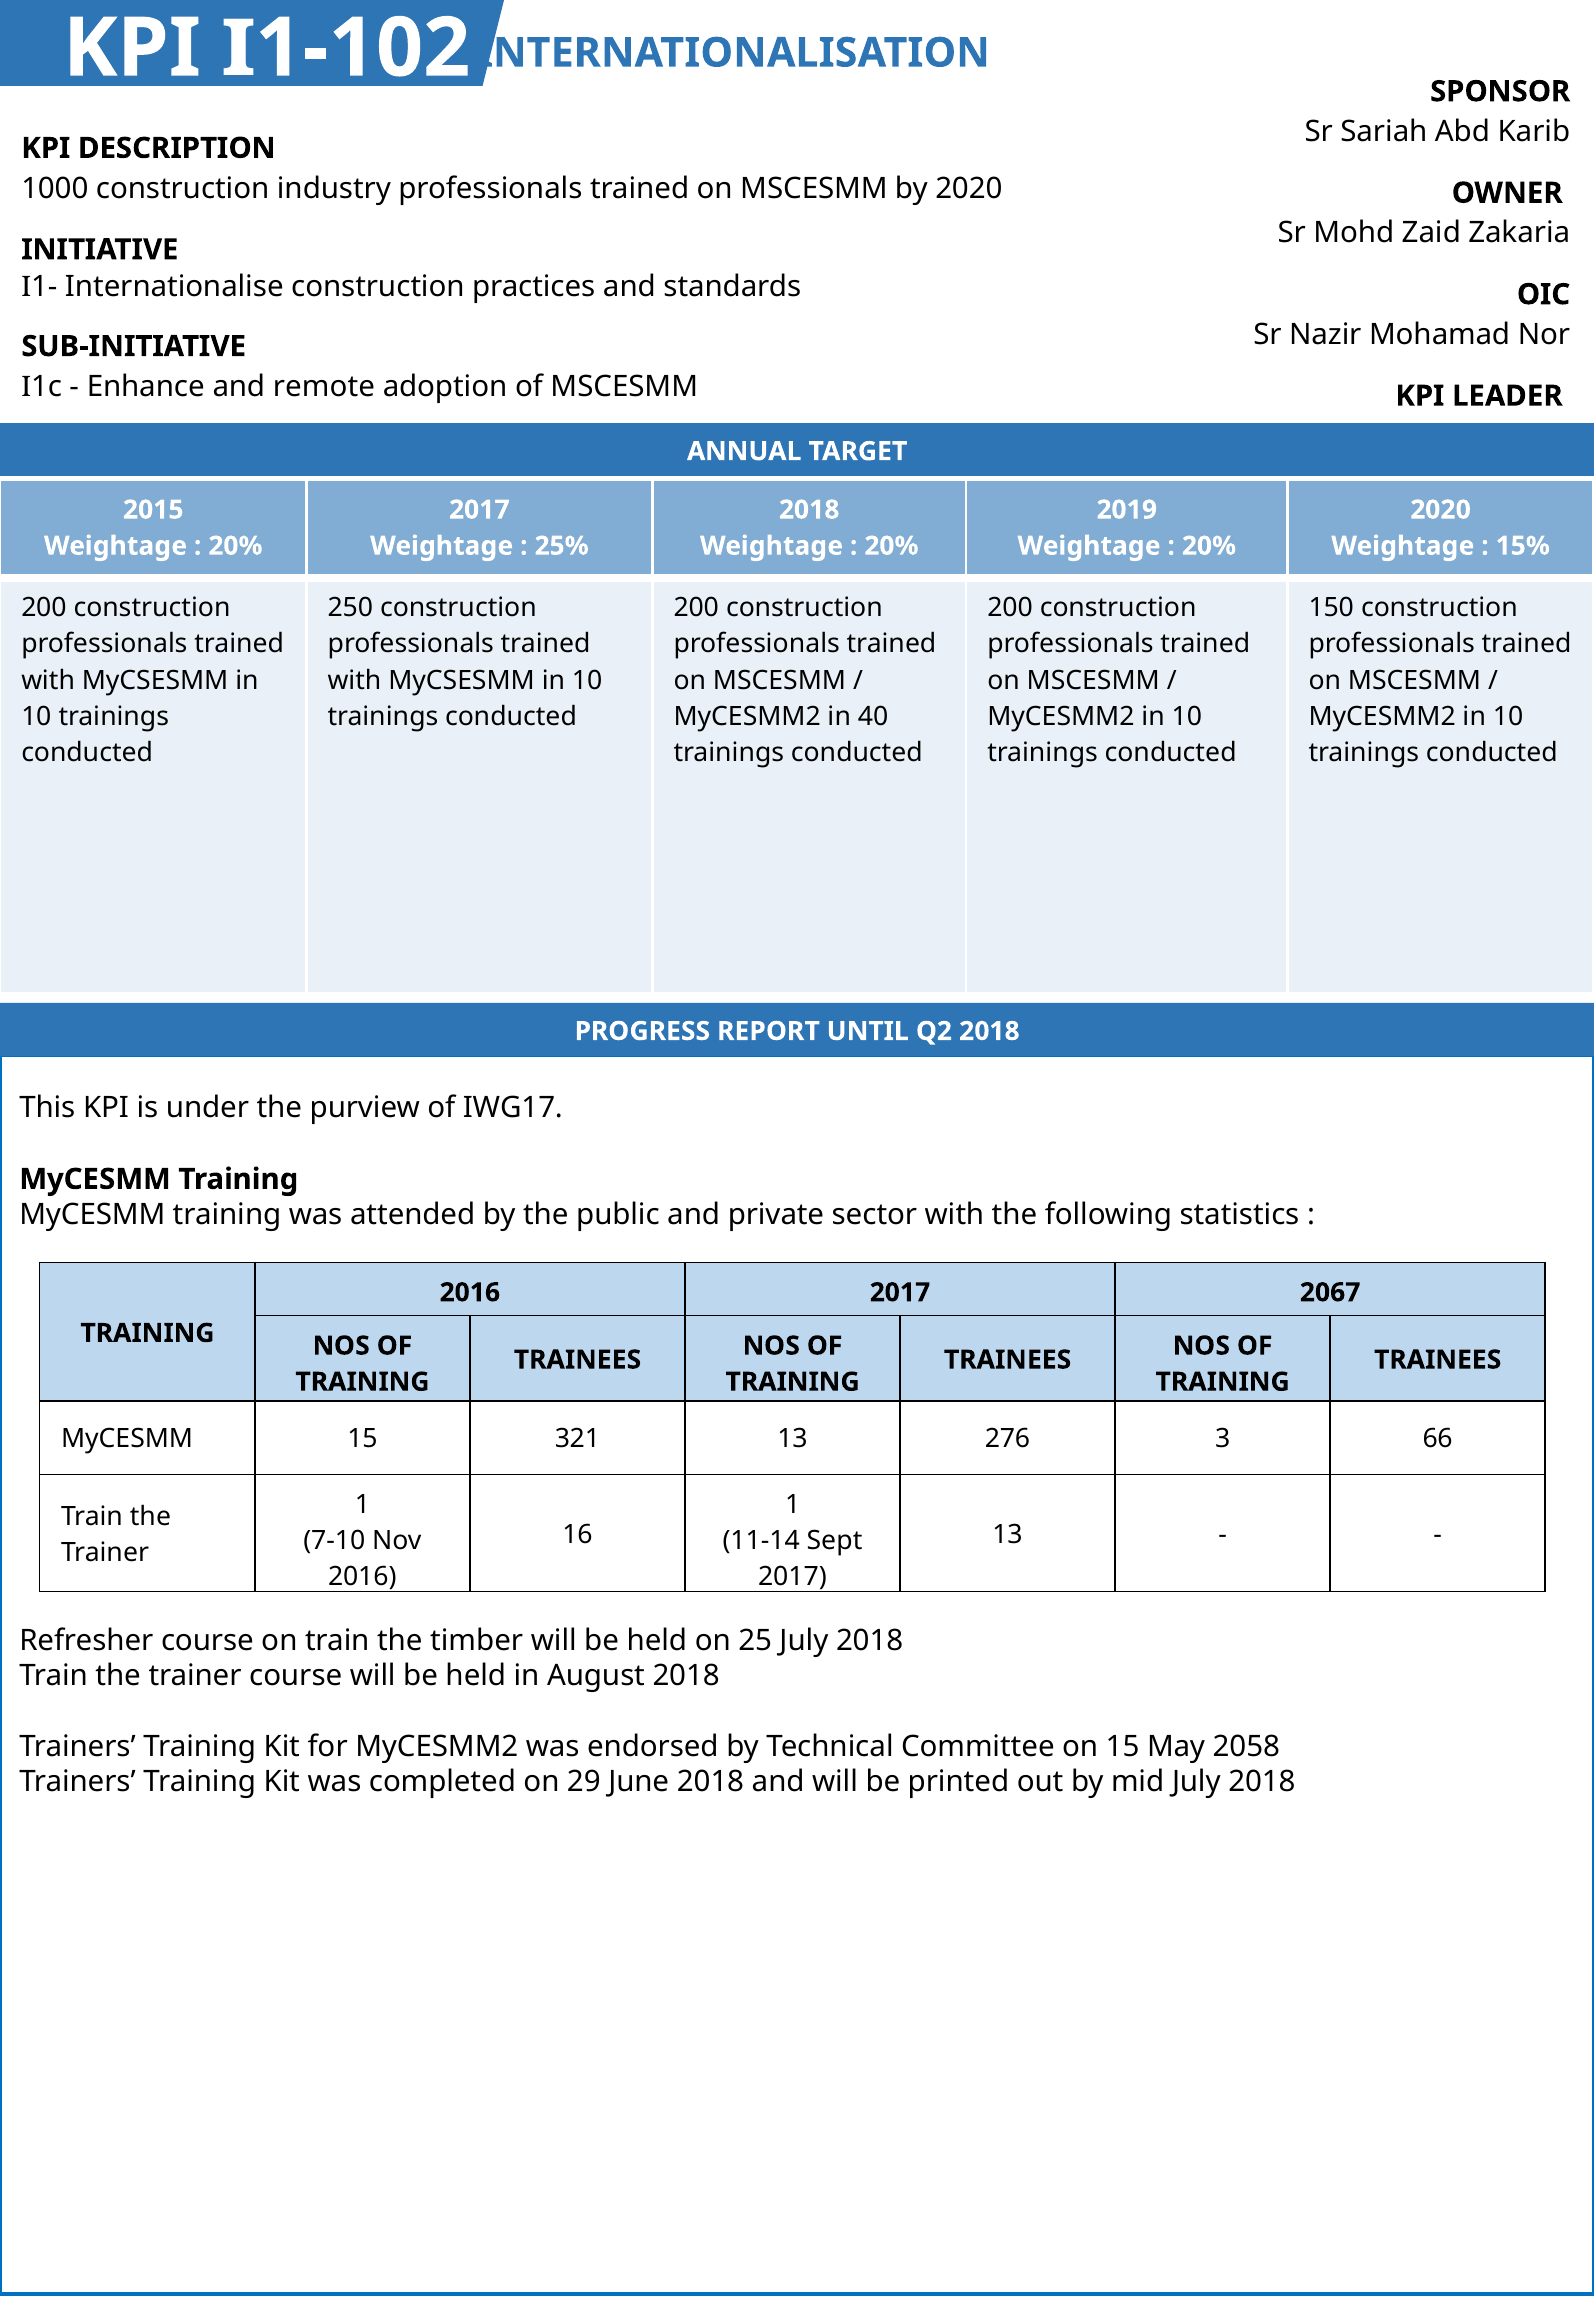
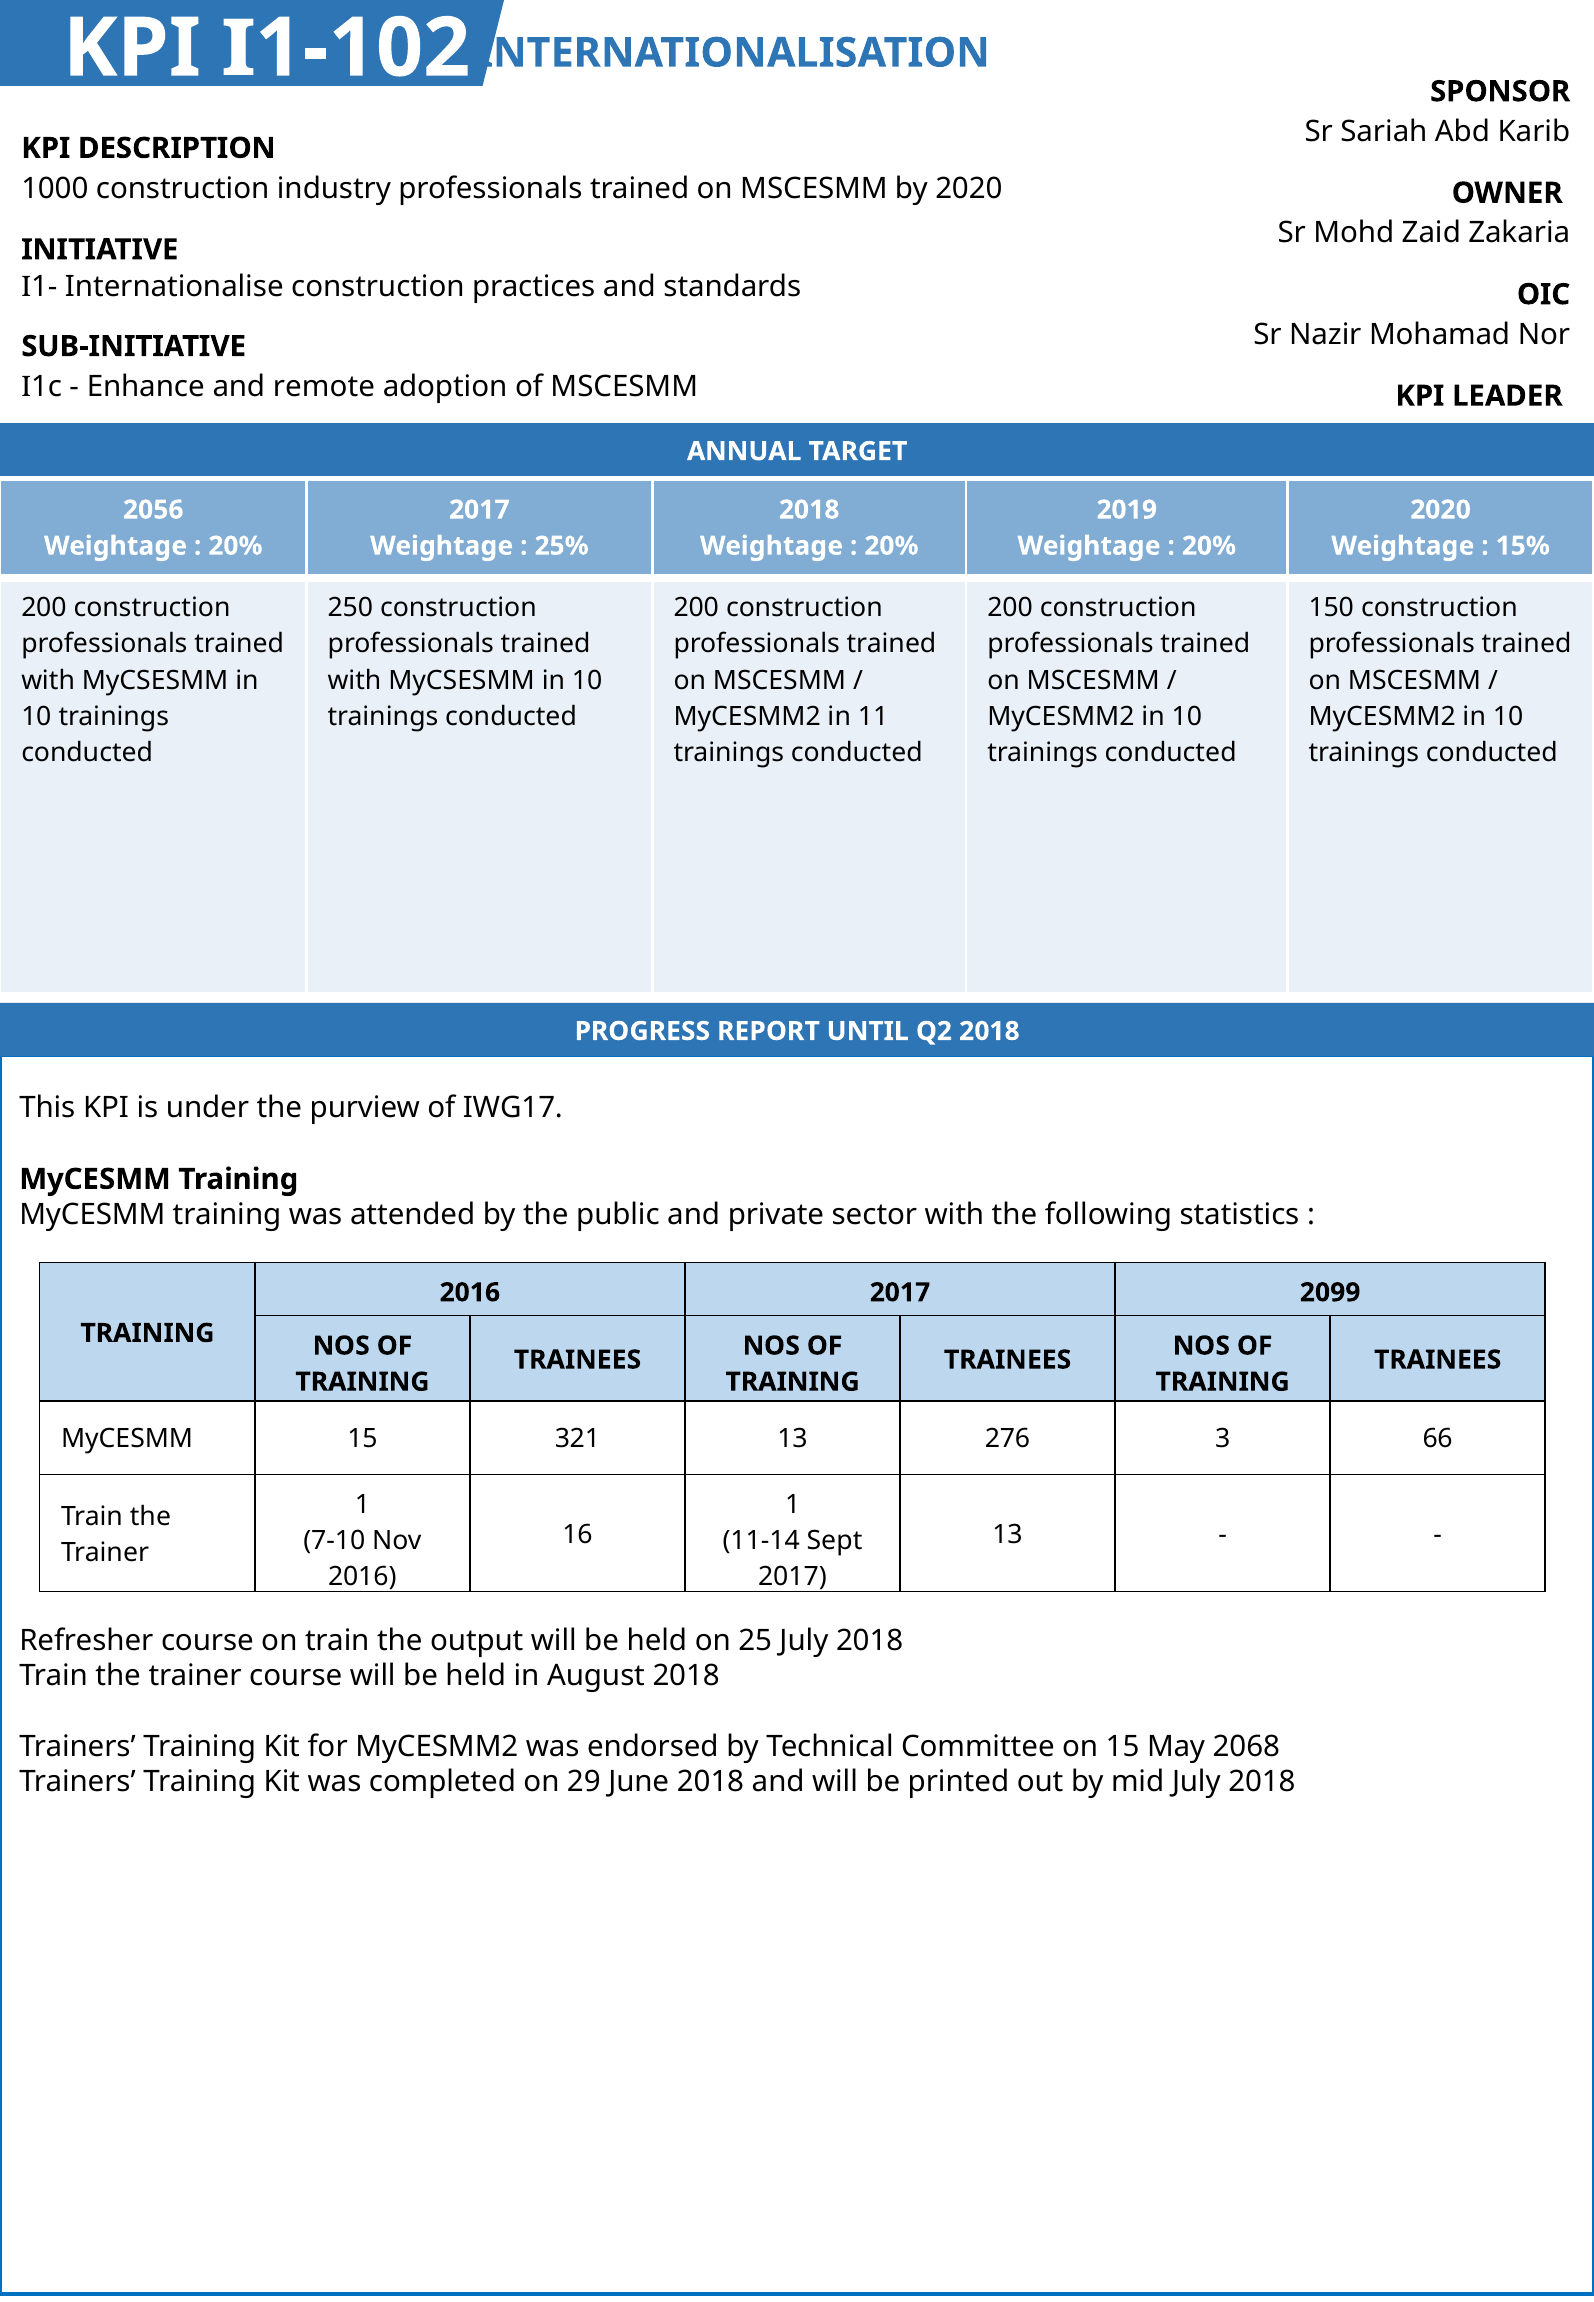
2015: 2015 -> 2056 (153, 510)
40: 40 -> 11 (873, 717)
2067: 2067 -> 2099 (1330, 1293)
timber: timber -> output (477, 1641)
2058: 2058 -> 2068 (1246, 1747)
